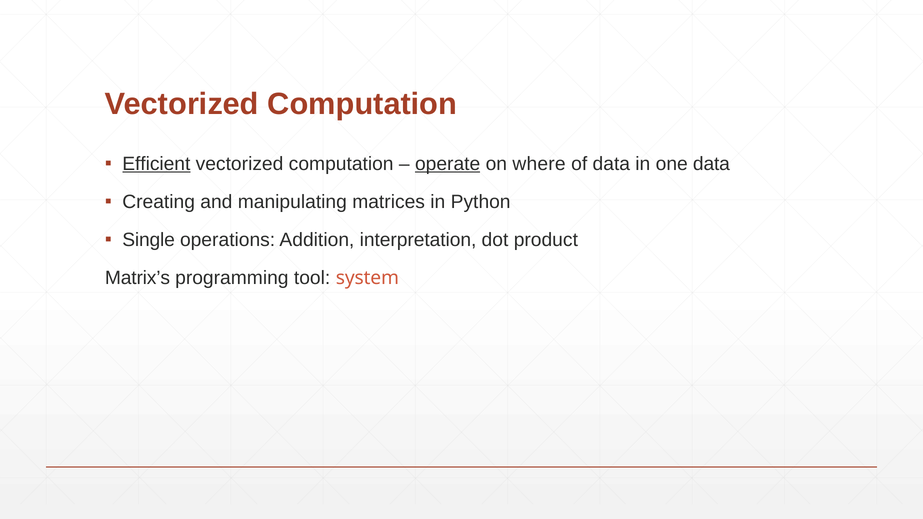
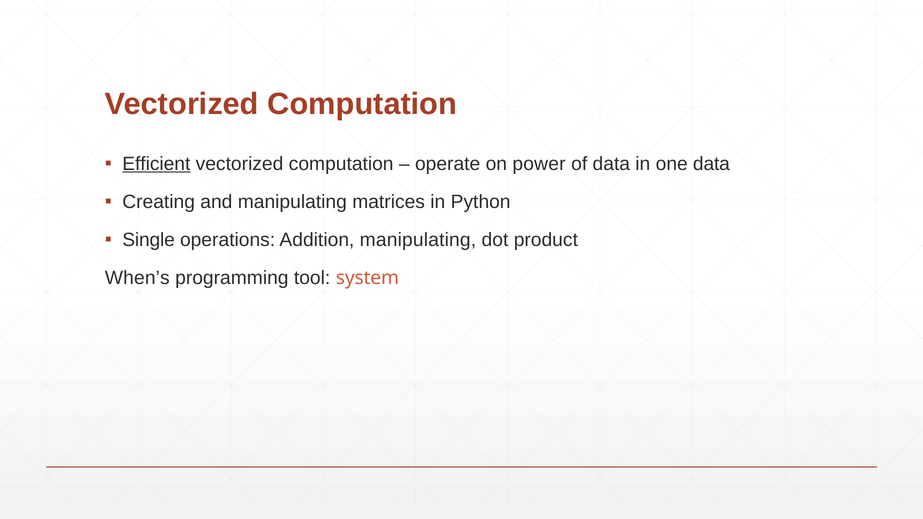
operate underline: present -> none (448, 164)
where: where -> power (539, 164)
Addition interpretation: interpretation -> manipulating (418, 240)
Matrix’s: Matrix’s -> When’s (137, 278)
